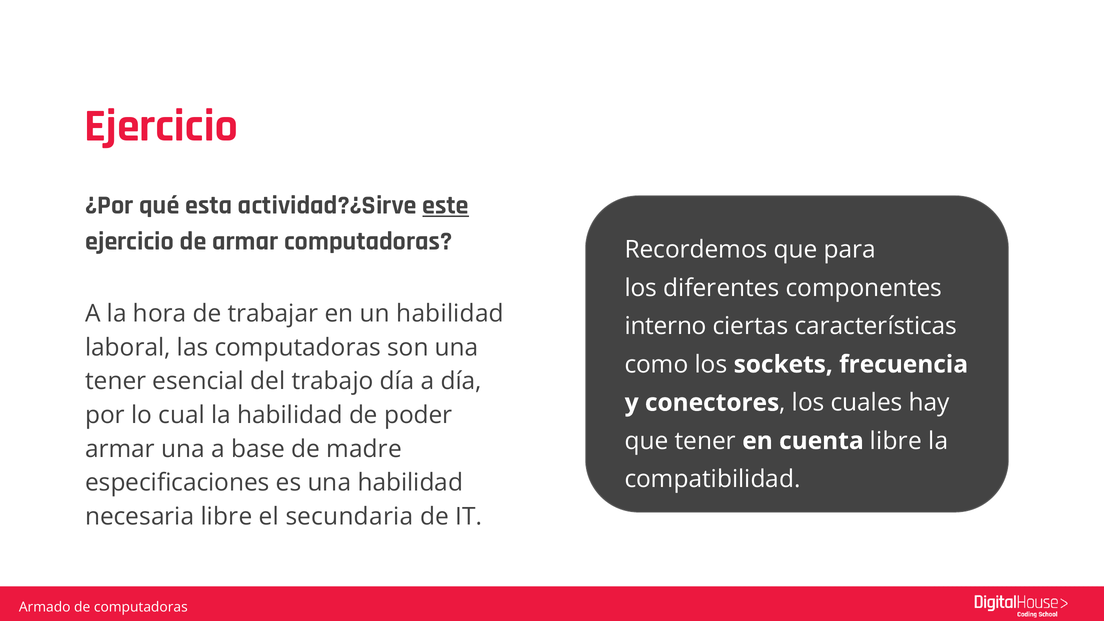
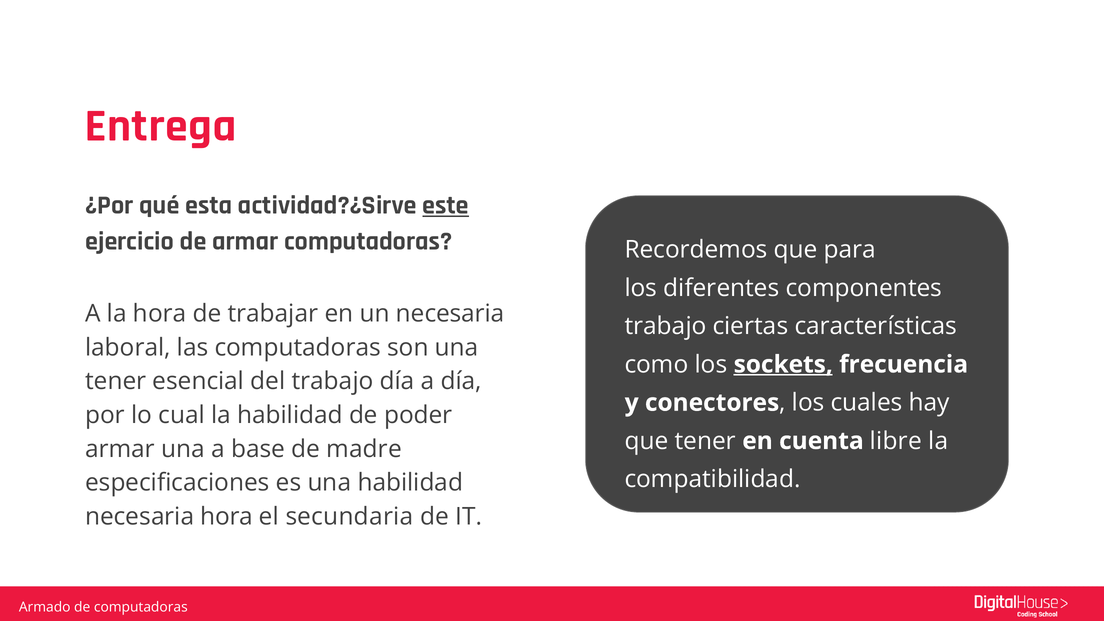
Ejercicio: Ejercicio -> Entrega (161, 126)
un habilidad: habilidad -> necesaria (450, 314)
interno: interno -> trabajo (666, 326)
sockets underline: none -> present (783, 364)
necesaria libre: libre -> hora (227, 517)
